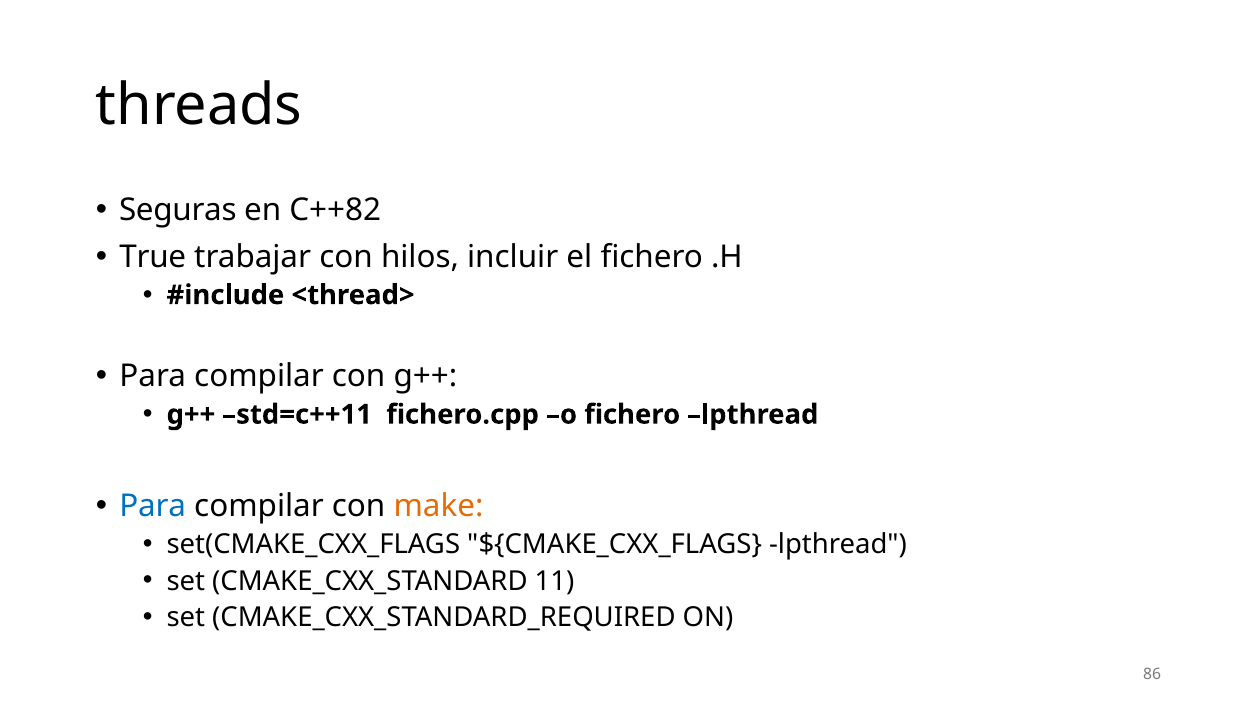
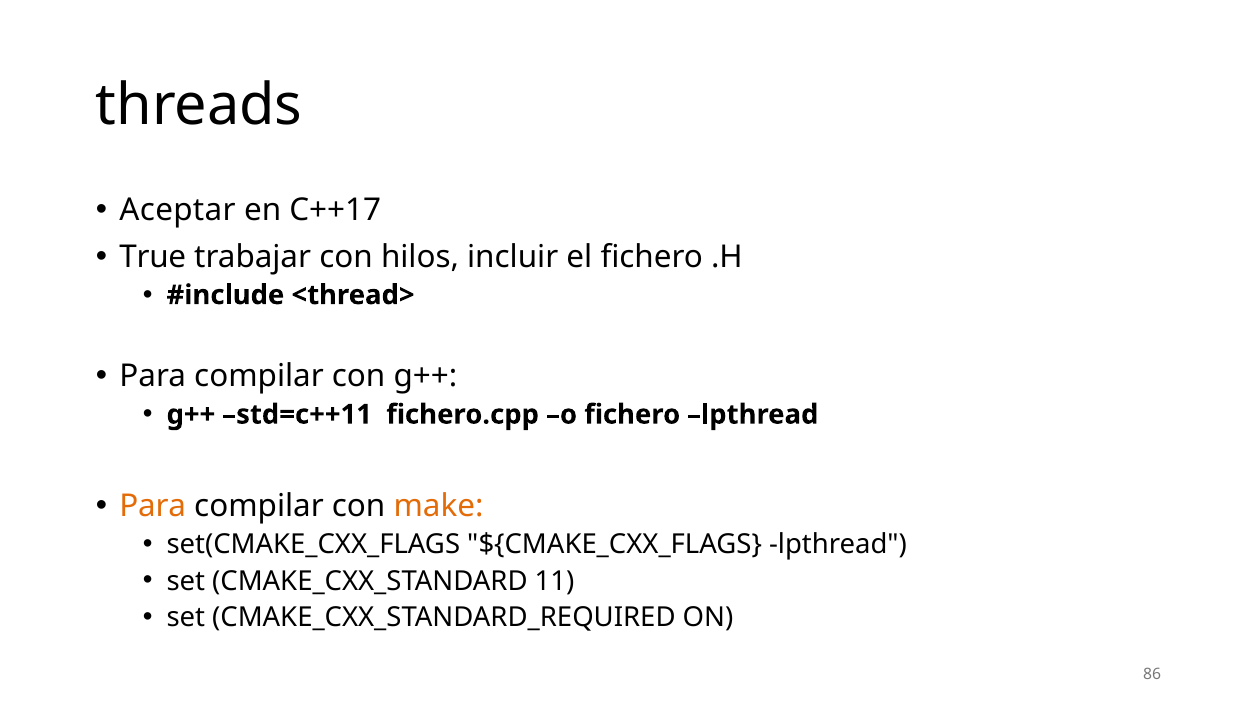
Seguras: Seguras -> Aceptar (177, 210)
C++82: C++82 -> C++17 (335, 210)
Para colour: blue -> orange (153, 507)
